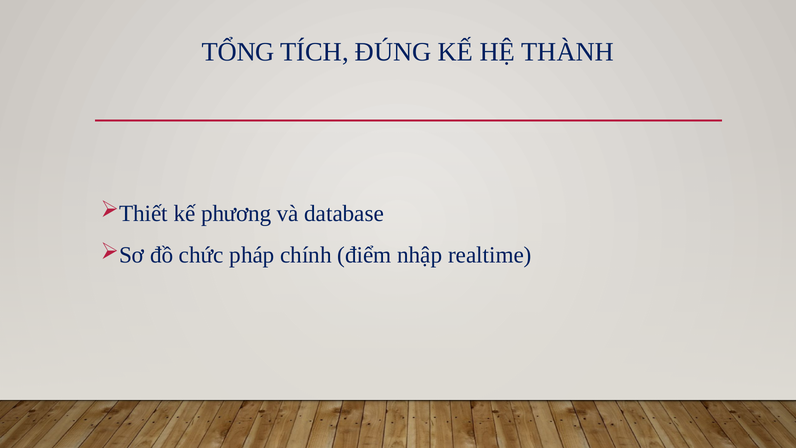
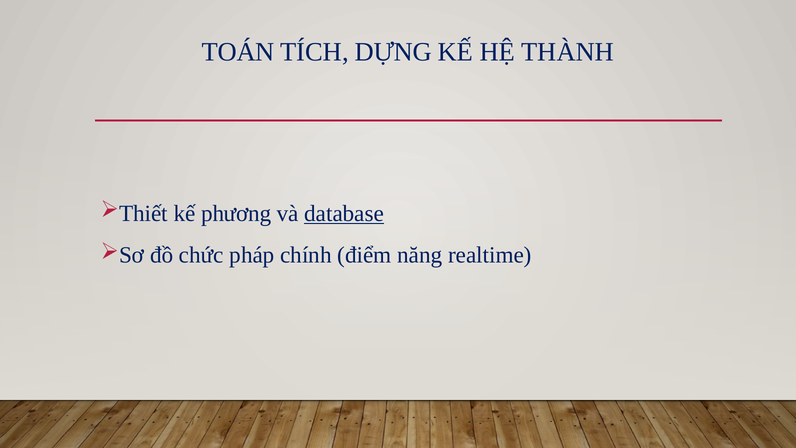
TỔNG: TỔNG -> TOÁN (238, 52)
ĐÚNG: ĐÚNG -> DỰNG (393, 52)
database underline: none -> present (344, 213)
nhập: nhập -> năng (420, 255)
